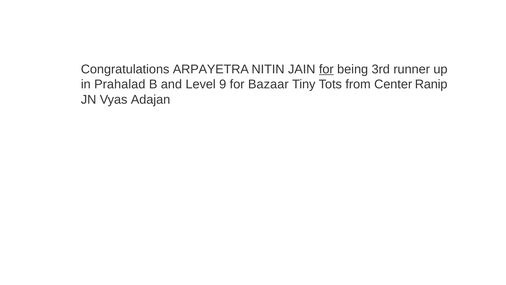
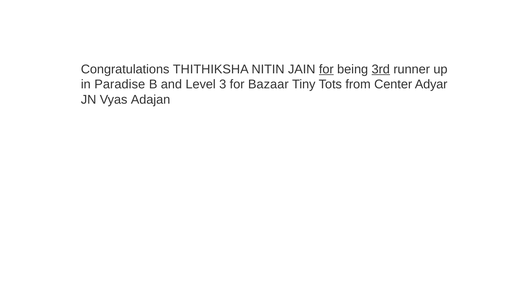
ARPAYETRA: ARPAYETRA -> THITHIKSHA (211, 69)
3rd underline: none -> present (381, 69)
Prahalad: Prahalad -> Paradise (120, 84)
9: 9 -> 3 (223, 84)
Ranip: Ranip -> Adyar (431, 84)
